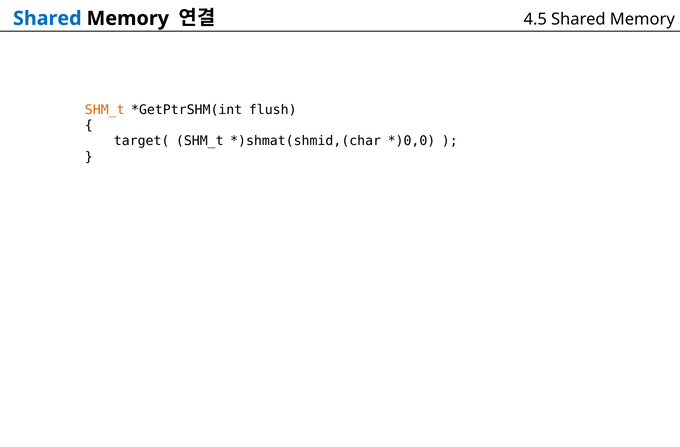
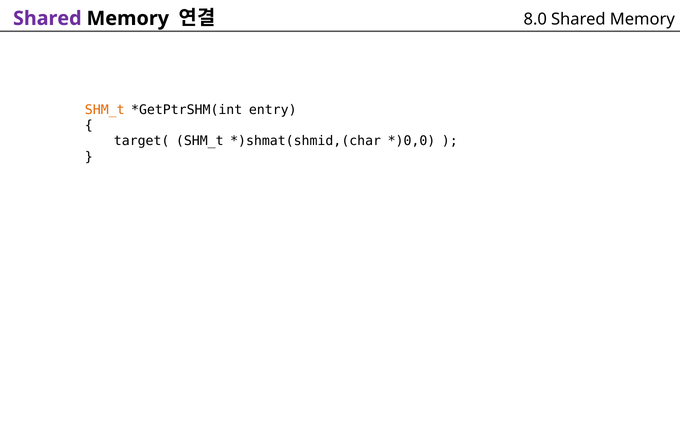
Shared colour: blue -> purple (47, 18)
4.5: 4.5 -> 8.0 (535, 19)
flush: flush -> entry (273, 110)
